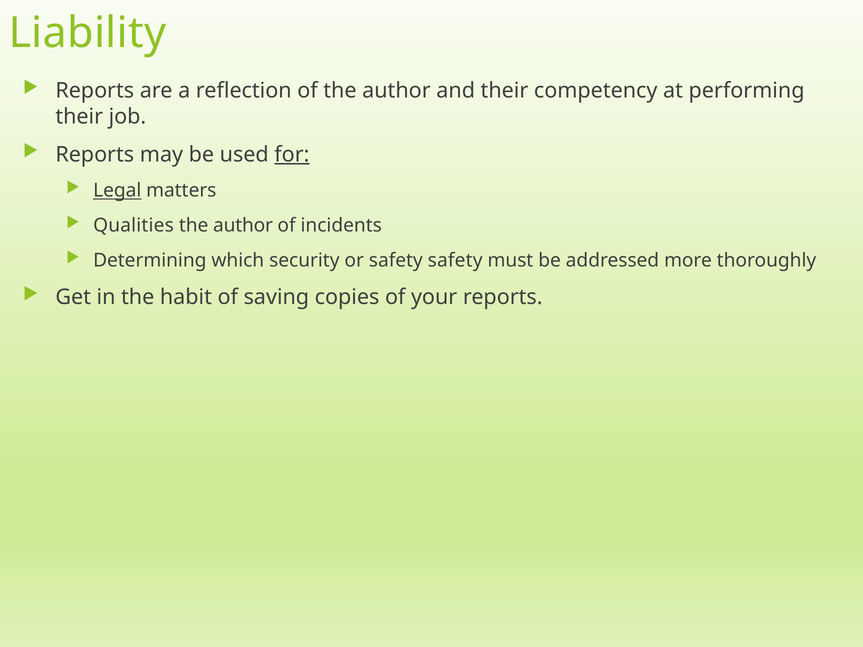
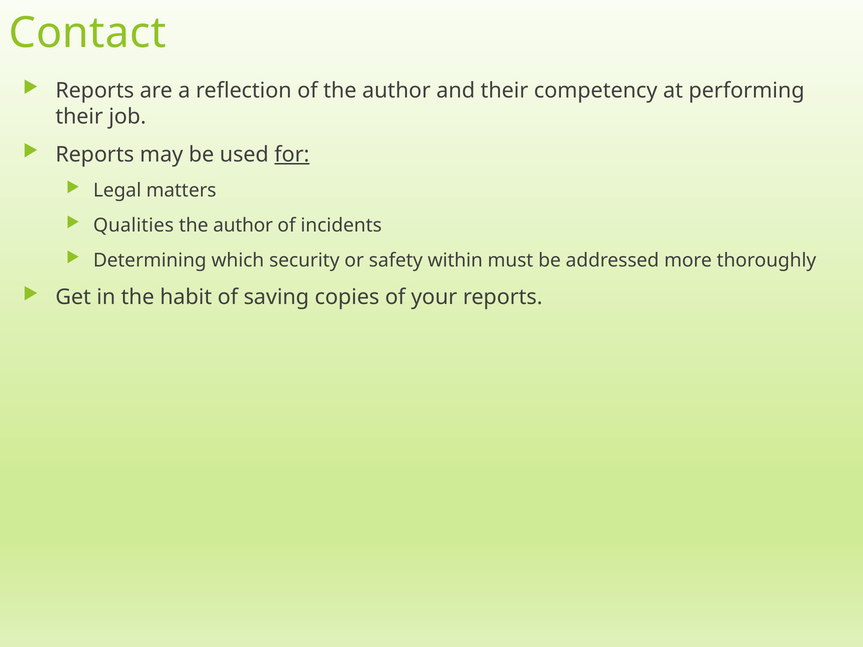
Liability: Liability -> Contact (87, 33)
Legal underline: present -> none (117, 191)
safety safety: safety -> within (455, 261)
